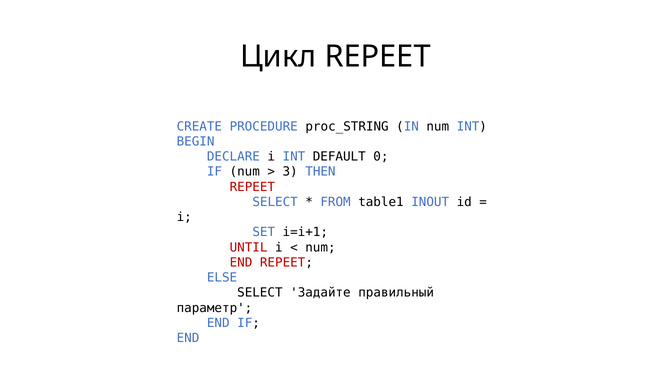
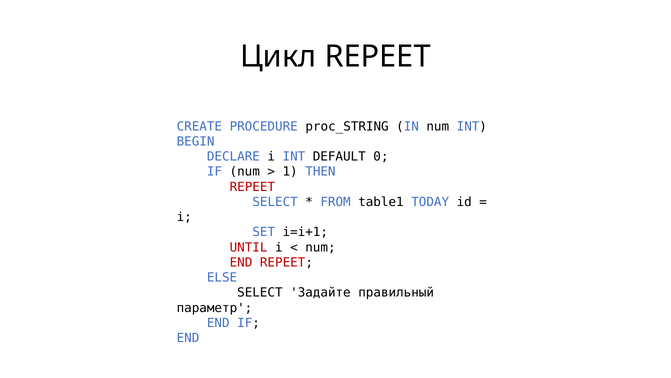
3: 3 -> 1 (290, 172)
INOUT: INOUT -> TODAY (430, 202)
